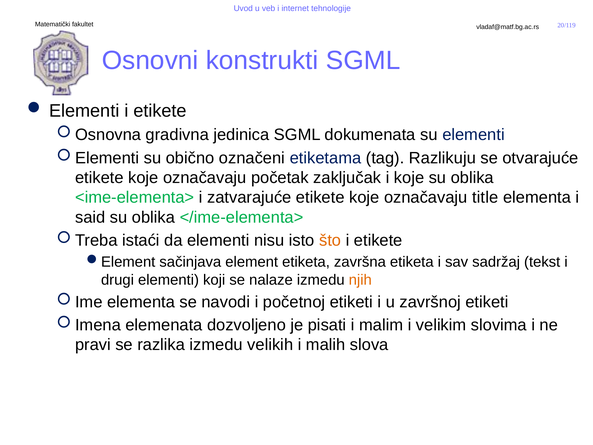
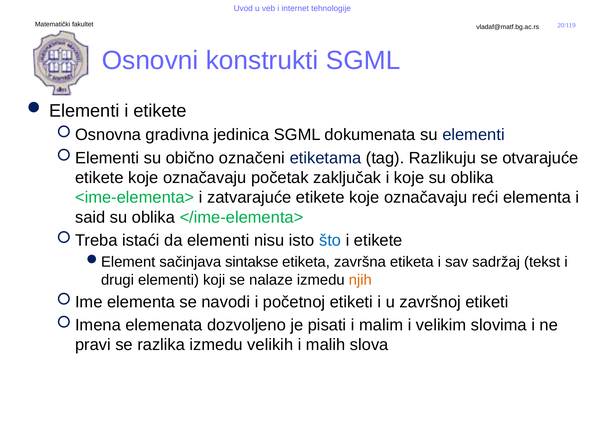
title: title -> reći (485, 197)
što colour: orange -> blue (330, 240)
element: element -> sintakse (252, 262)
